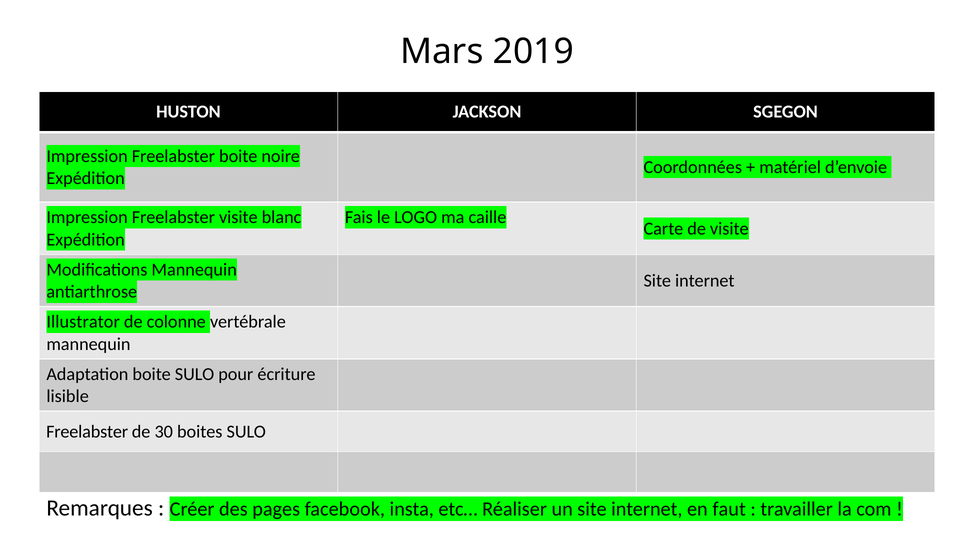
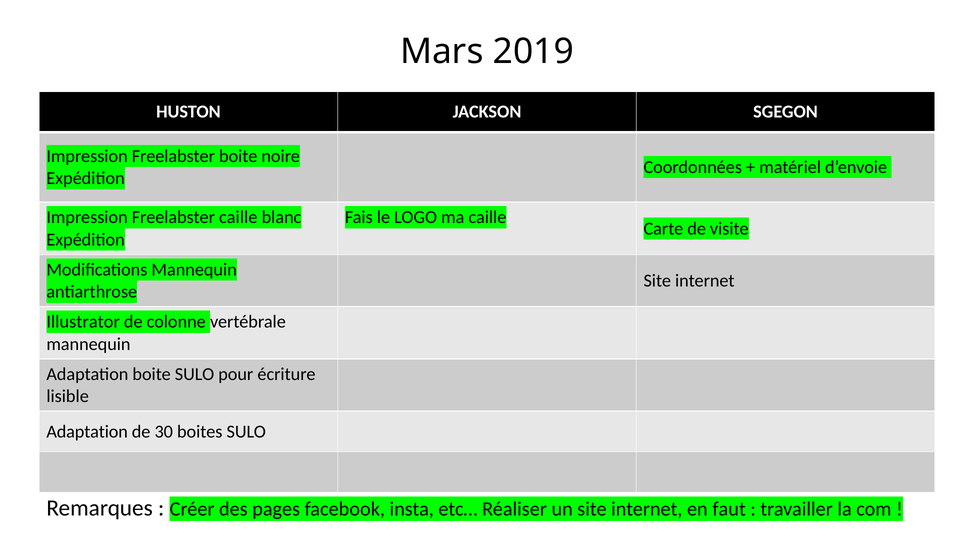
Freelabster visite: visite -> caille (238, 218)
Freelabster: Freelabster -> Adaptation (87, 432)
